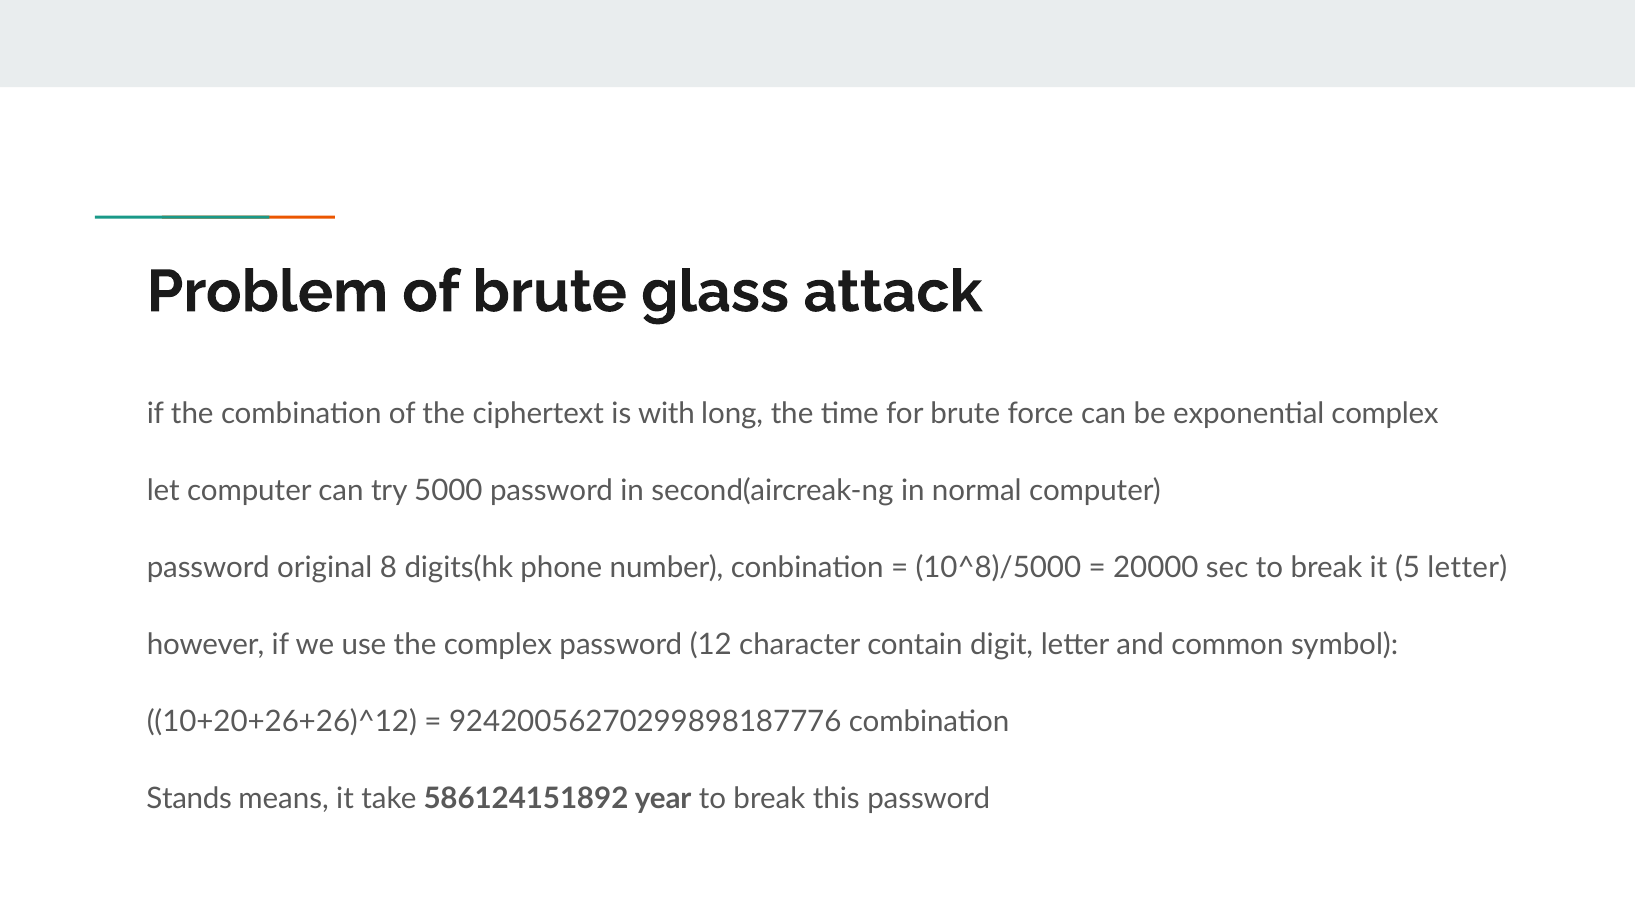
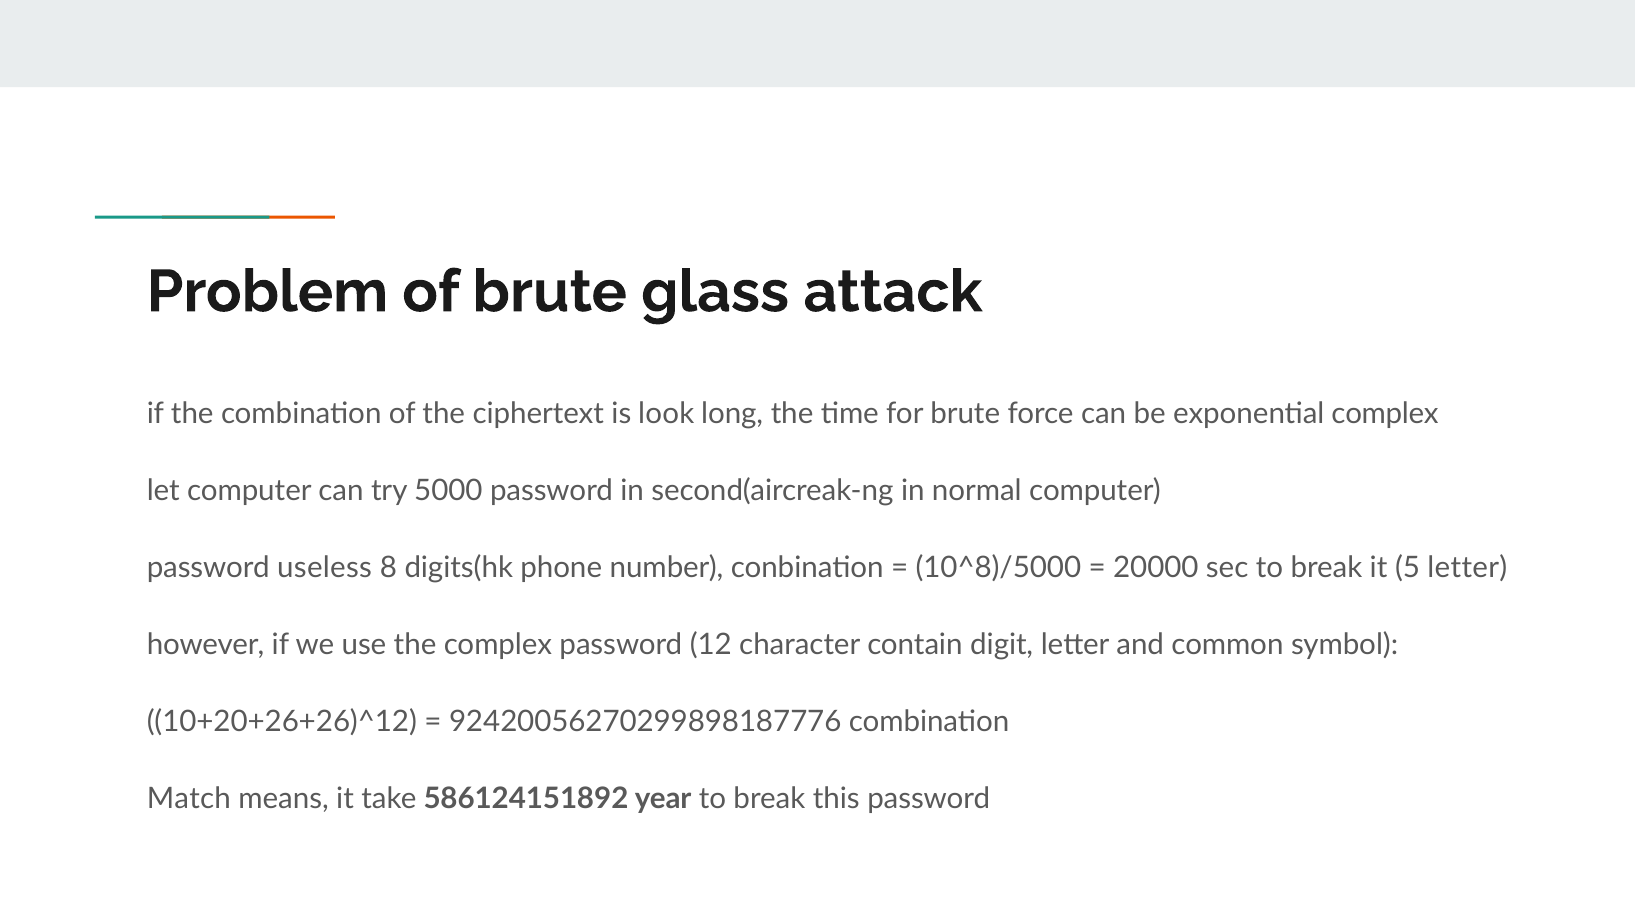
with: with -> look (666, 413)
original: original -> useless (325, 567)
Stands: Stands -> Match (189, 798)
